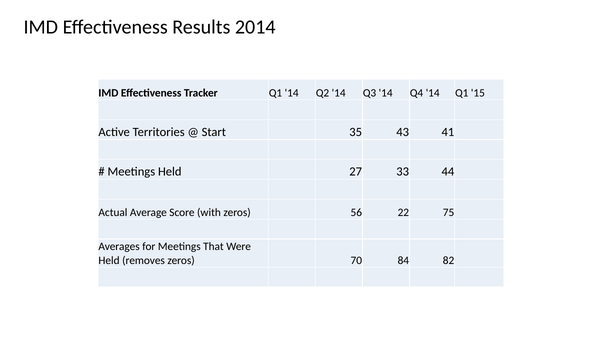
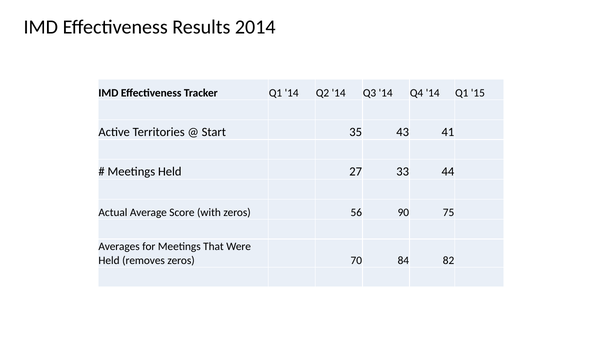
22: 22 -> 90 (403, 212)
